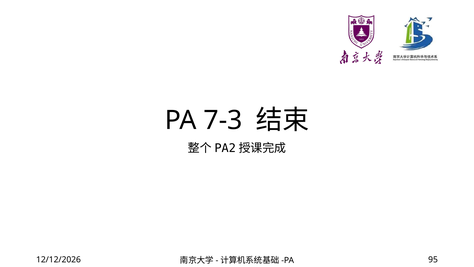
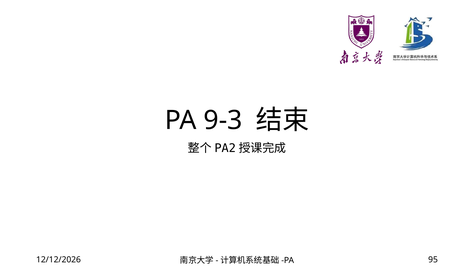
7-3: 7-3 -> 9-3 (223, 120)
